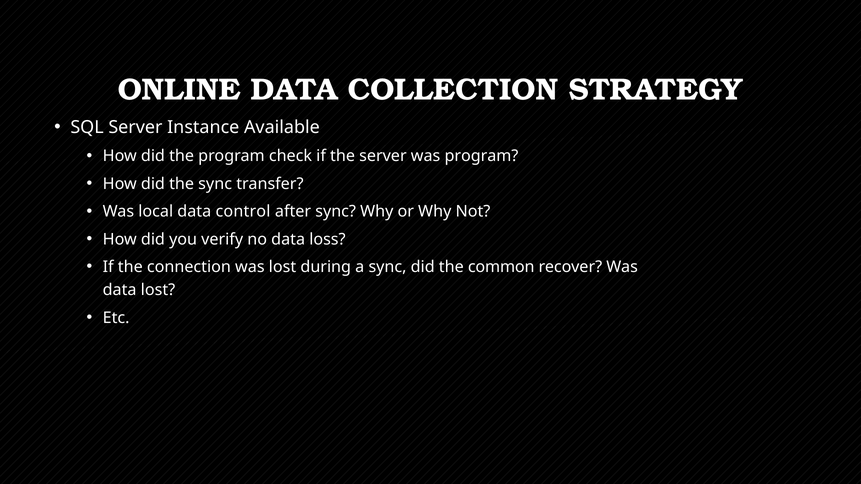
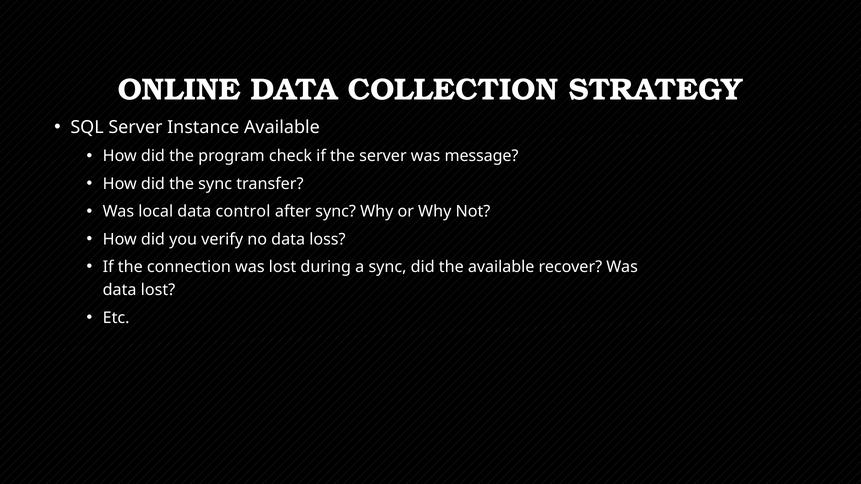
was program: program -> message (481, 156)
the common: common -> available (501, 267)
